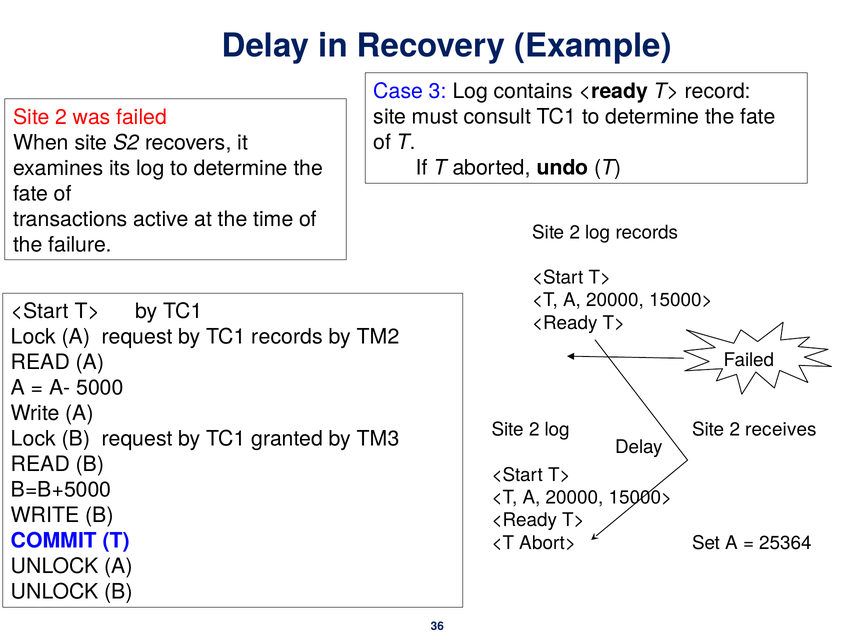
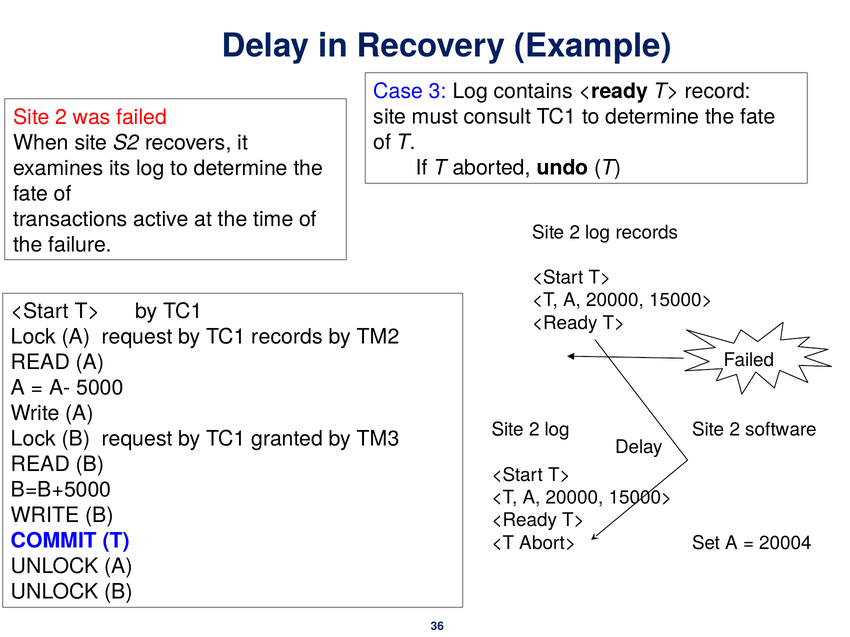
receives: receives -> software (781, 430)
25364: 25364 -> 20004 (786, 543)
